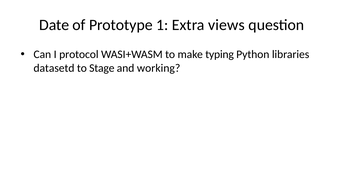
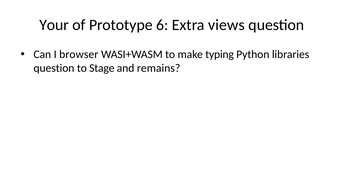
Date: Date -> Your (54, 25)
1: 1 -> 6 (162, 25)
protocol: protocol -> browser (79, 55)
datasetd: datasetd -> question (54, 68)
working: working -> remains (159, 68)
